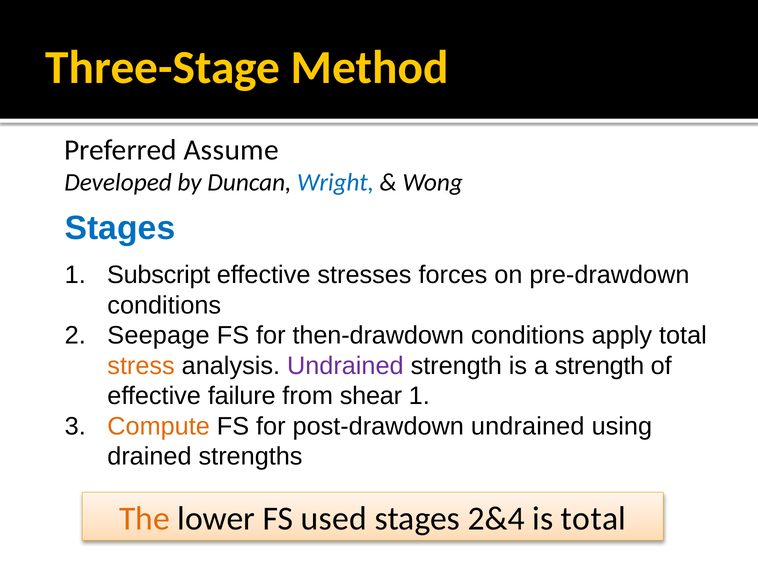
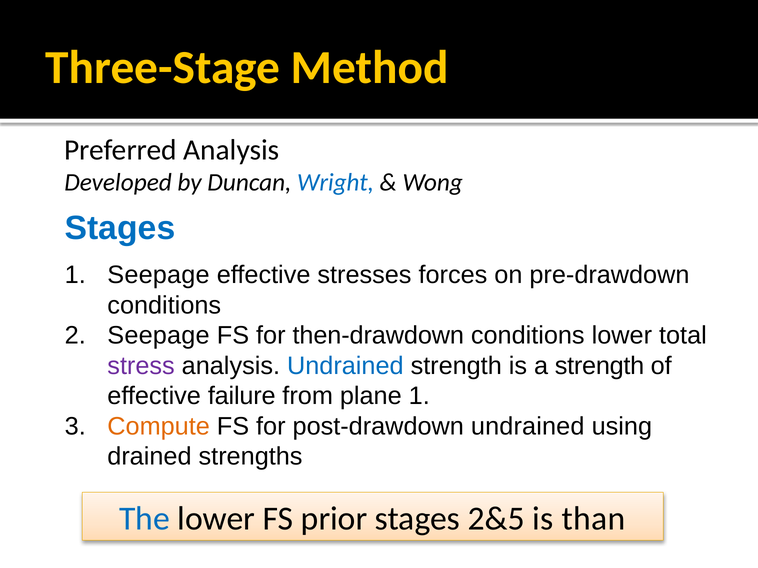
Preferred Assume: Assume -> Analysis (231, 150)
1 Subscript: Subscript -> Seepage (159, 275)
conditions apply: apply -> lower (622, 336)
stress colour: orange -> purple (141, 366)
Undrained colour: purple -> blue (345, 366)
shear: shear -> plane (371, 396)
The colour: orange -> blue (144, 519)
used: used -> prior (334, 519)
2&4: 2&4 -> 2&5 (496, 519)
is total: total -> than (594, 519)
